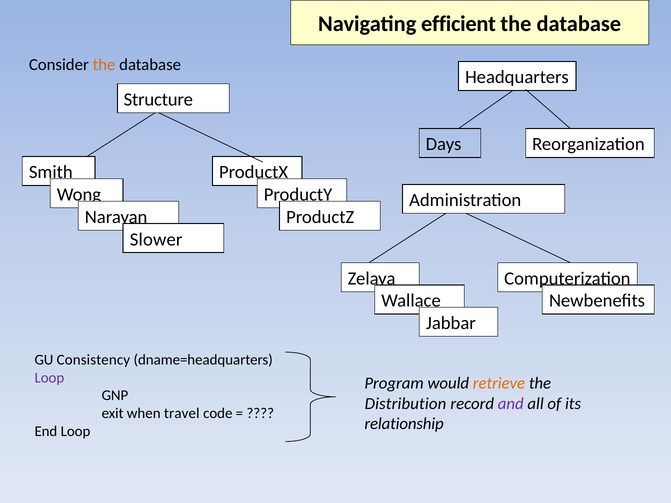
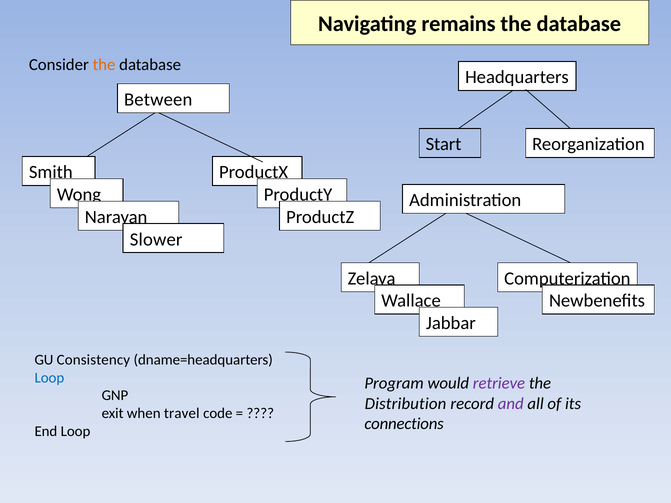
efficient: efficient -> remains (458, 24)
Structure: Structure -> Between (158, 100)
Days: Days -> Start (444, 144)
Loop colour: purple -> blue (49, 378)
retrieve colour: orange -> purple (499, 384)
relationship: relationship -> connections (404, 424)
